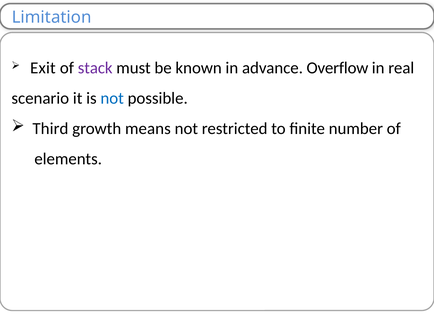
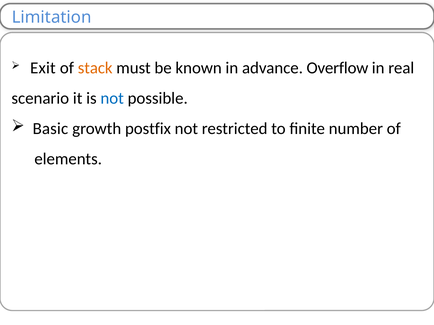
stack colour: purple -> orange (95, 68)
Third: Third -> Basic (50, 129)
means: means -> postfix (148, 129)
